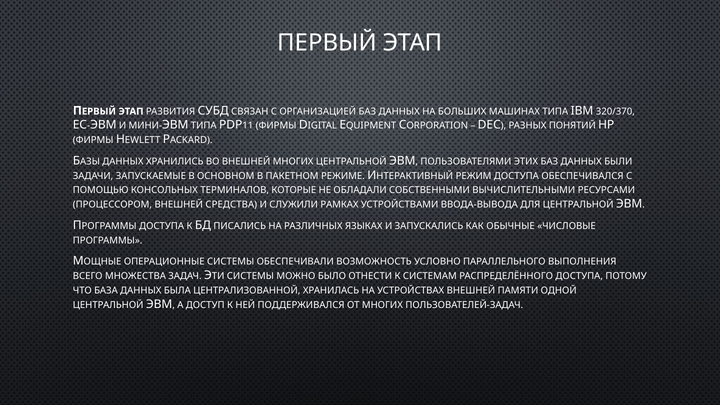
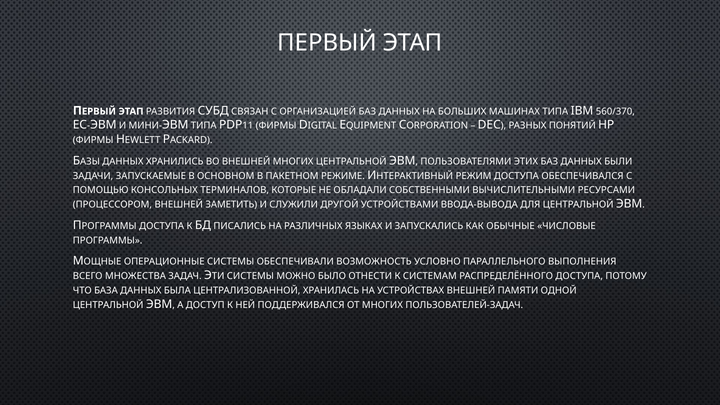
320/370: 320/370 -> 560/370 (615, 111)
СРЕДСТВА: СРЕДСТВА -> ЗАМЕТИТЬ (231, 205)
РАМКАХ: РАМКАХ -> ДРУГОЙ (339, 205)
